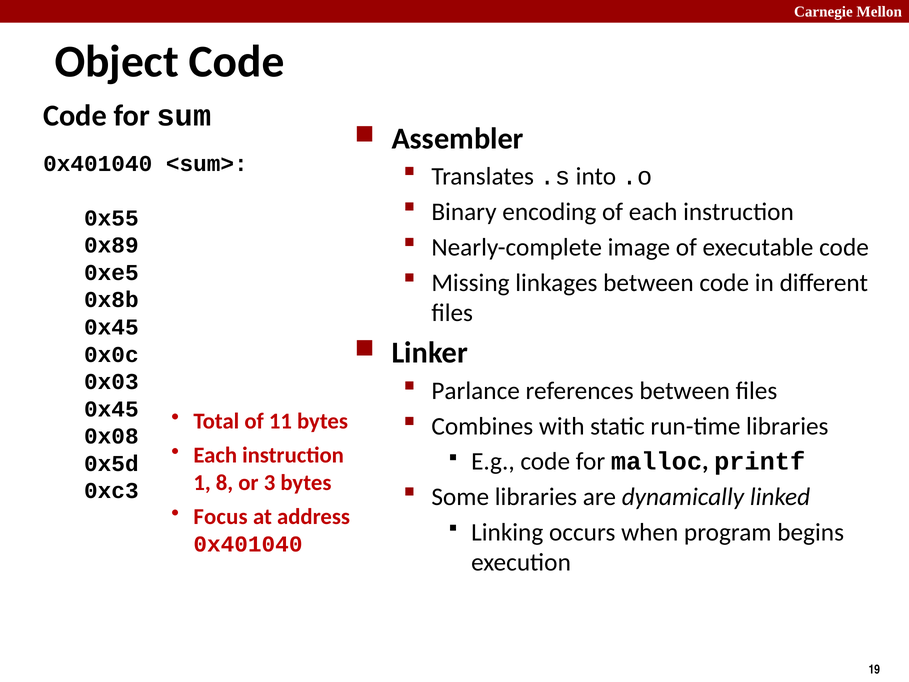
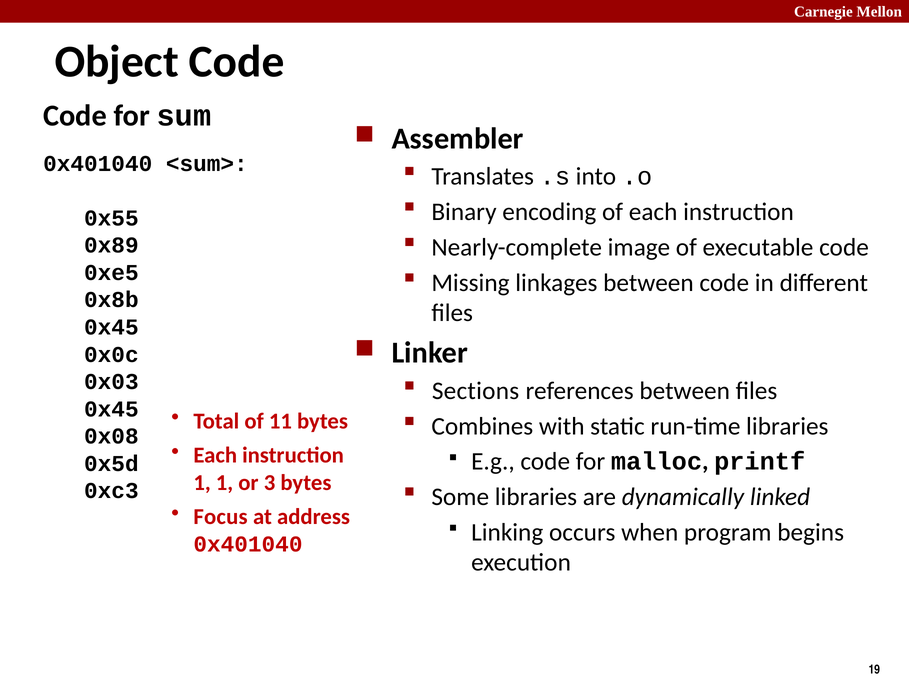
Parlance: Parlance -> Sections (476, 391)
1 8: 8 -> 1 (225, 482)
